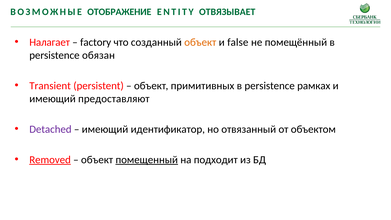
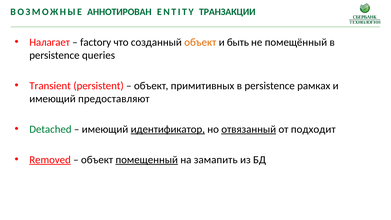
ОТОБРАЖЕНИЕ: ОТОБРАЖЕНИЕ -> АННОТИРОВАН (119, 12)
ОТВЯЗЫВАЕТ: ОТВЯЗЫВАЕТ -> ТРАНЗАКЦИИ (227, 12)
false: false -> быть (238, 42)
обязан: обязан -> queries (99, 55)
Detached colour: purple -> green (50, 129)
идентификатор underline: none -> present (168, 129)
отвязанный underline: none -> present (249, 129)
объектом: объектом -> подходит (313, 129)
подходит: подходит -> замапить (216, 160)
